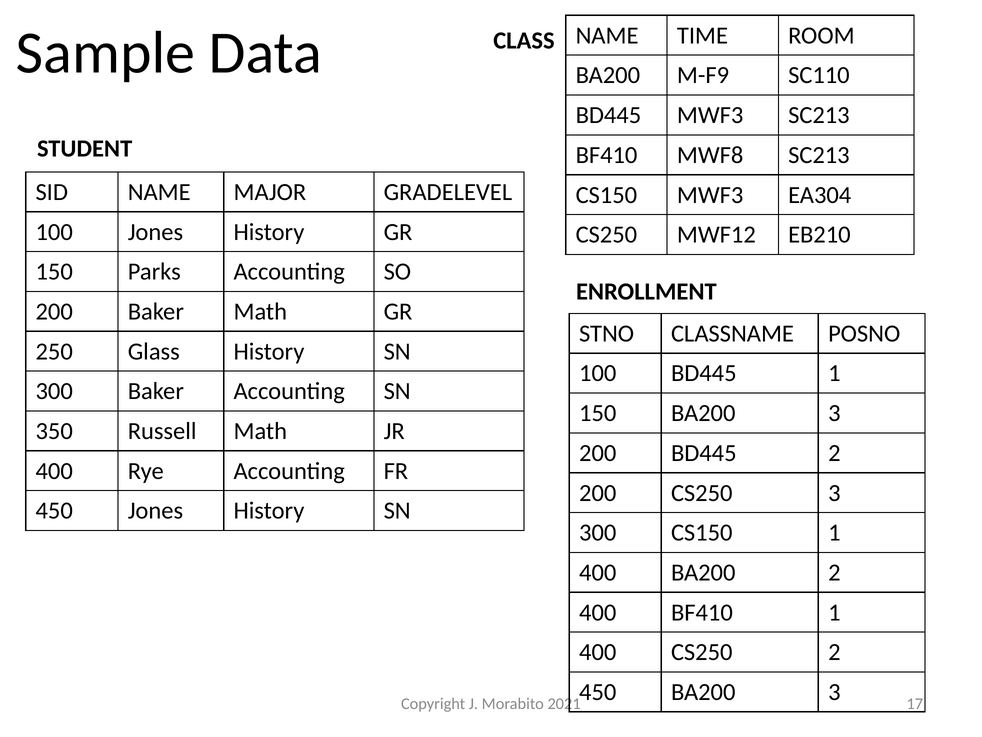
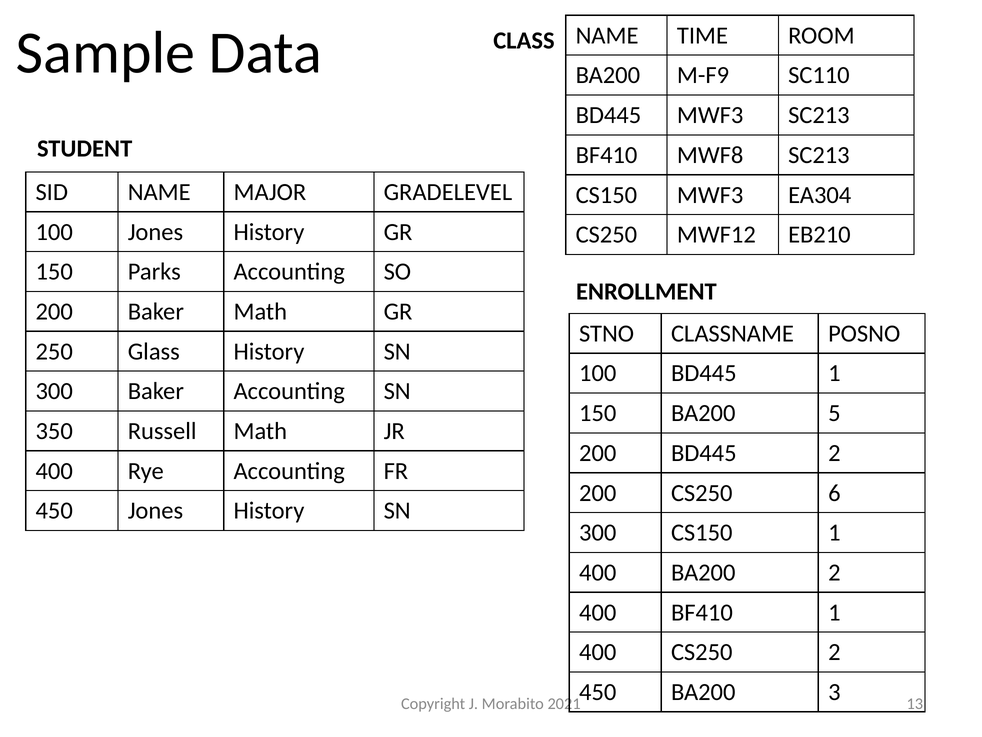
150 BA200 3: 3 -> 5 (834, 413)
CS250 3: 3 -> 6 (834, 493)
17: 17 -> 13 (915, 703)
